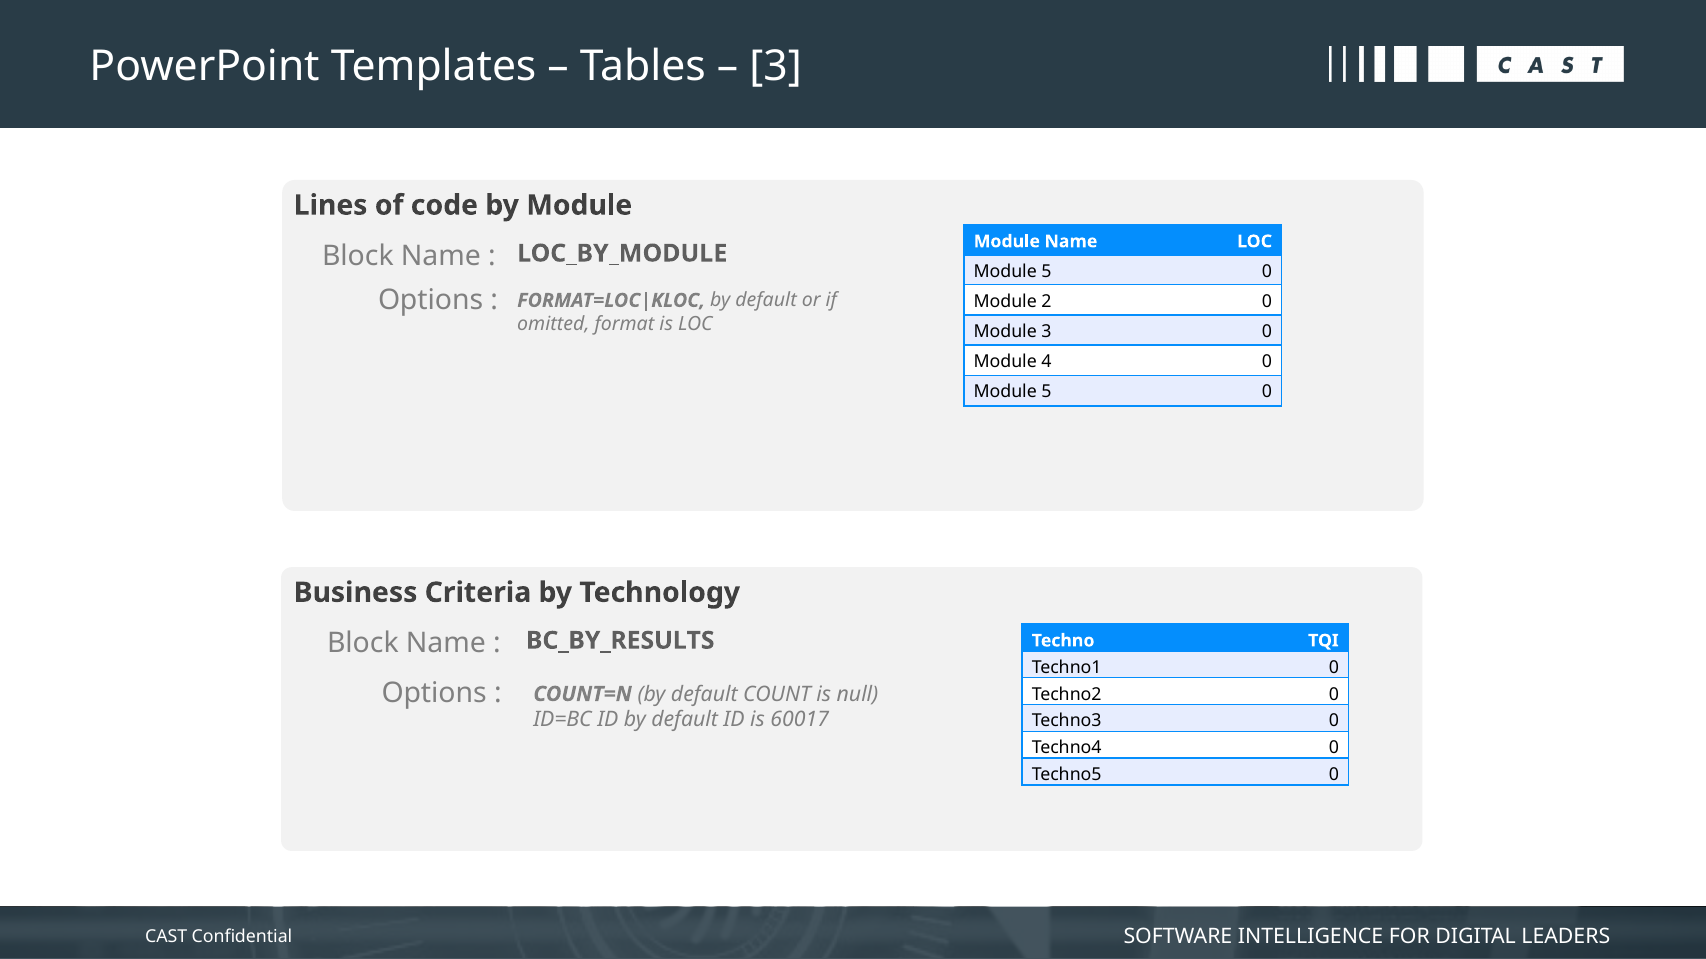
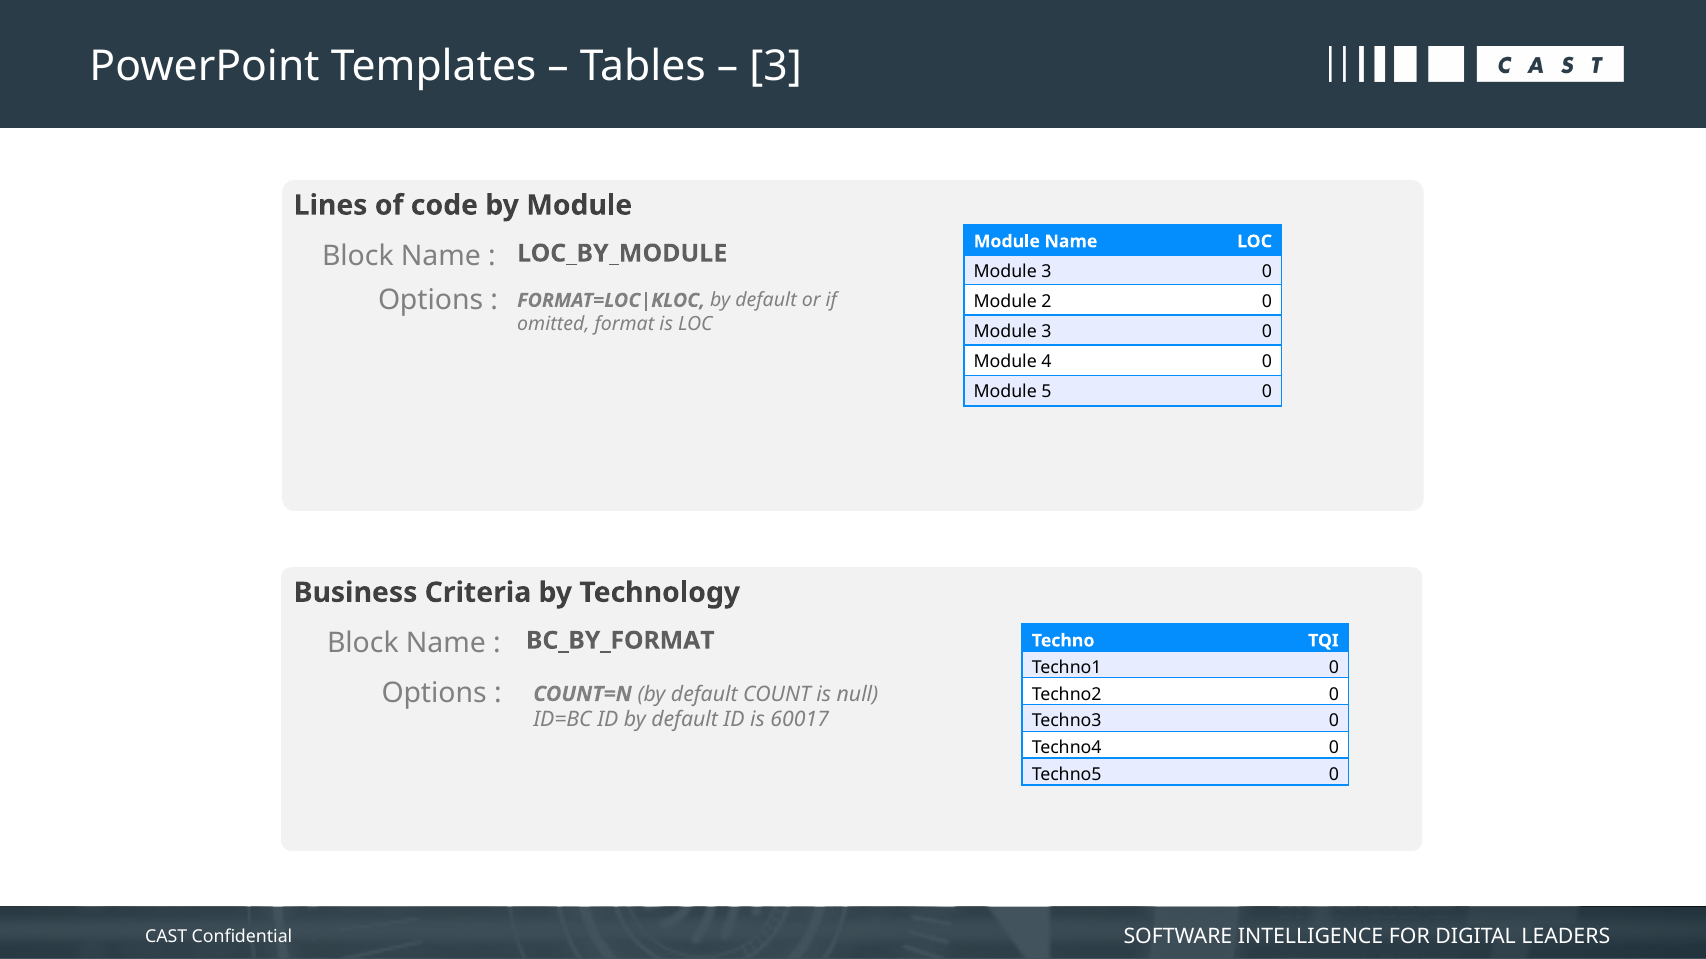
5: 5 -> 3 (1046, 272)
BC_BY_RESULTS: BC_BY_RESULTS -> BC_BY_FORMAT (620, 641)
